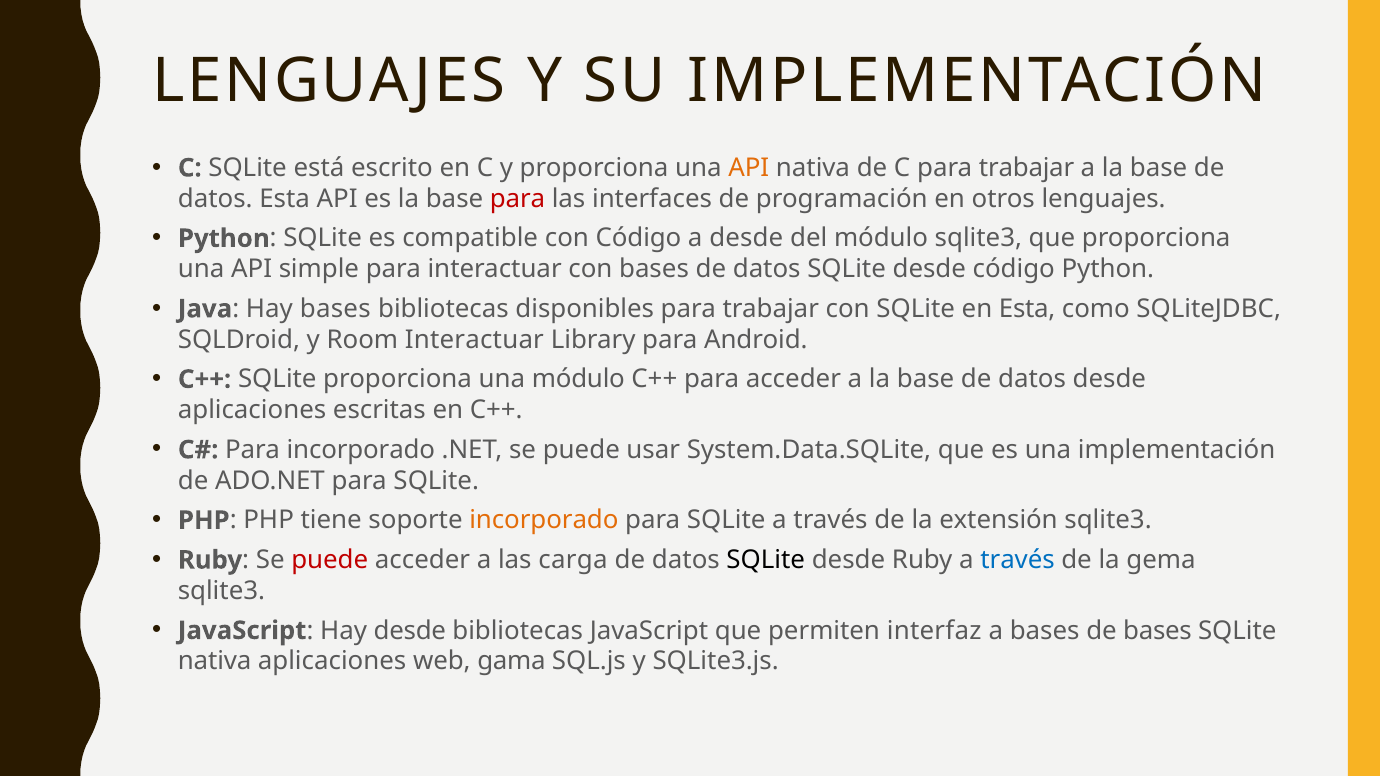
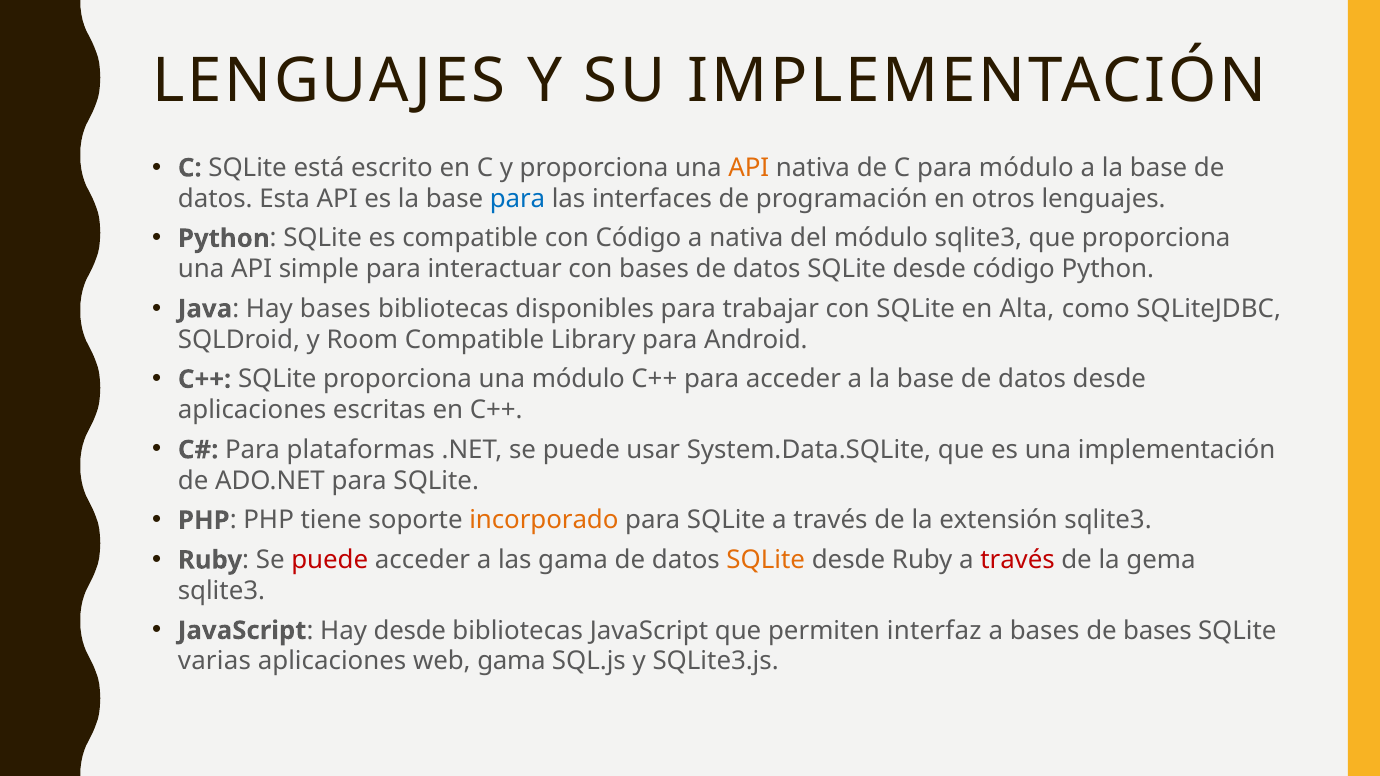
C para trabajar: trabajar -> módulo (1026, 168)
para colour: red -> blue (518, 199)
a desde: desde -> nativa (746, 238)
en Esta: Esta -> Alta (1027, 309)
Room Interactuar: Interactuar -> Compatible (475, 340)
Para incorporado: incorporado -> plataformas (361, 450)
las carga: carga -> gama (573, 560)
SQLite colour: black -> orange (766, 560)
través colour: blue -> red (1018, 560)
nativa: nativa -> varias (214, 661)
